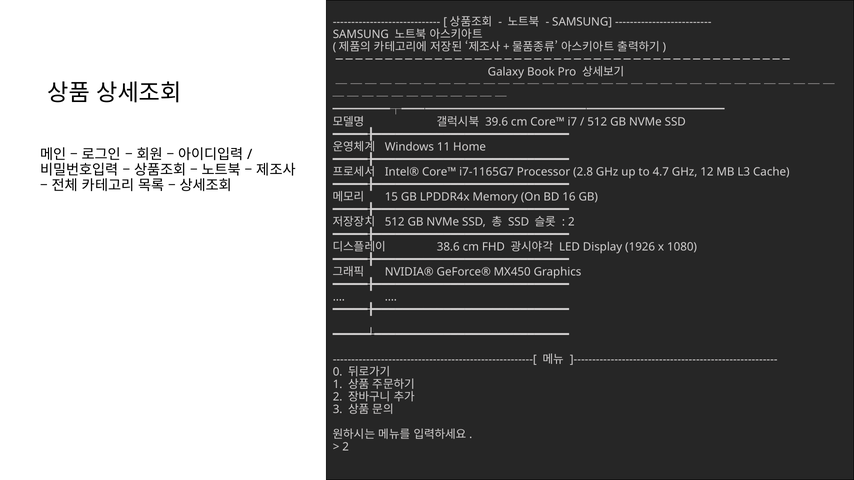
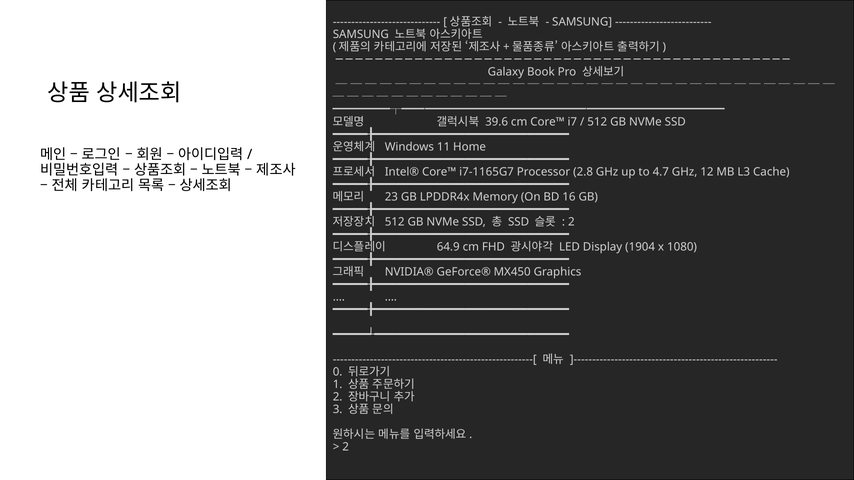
15: 15 -> 23 (391, 197)
38.6: 38.6 -> 64.9 (448, 247)
1926: 1926 -> 1904 (640, 247)
